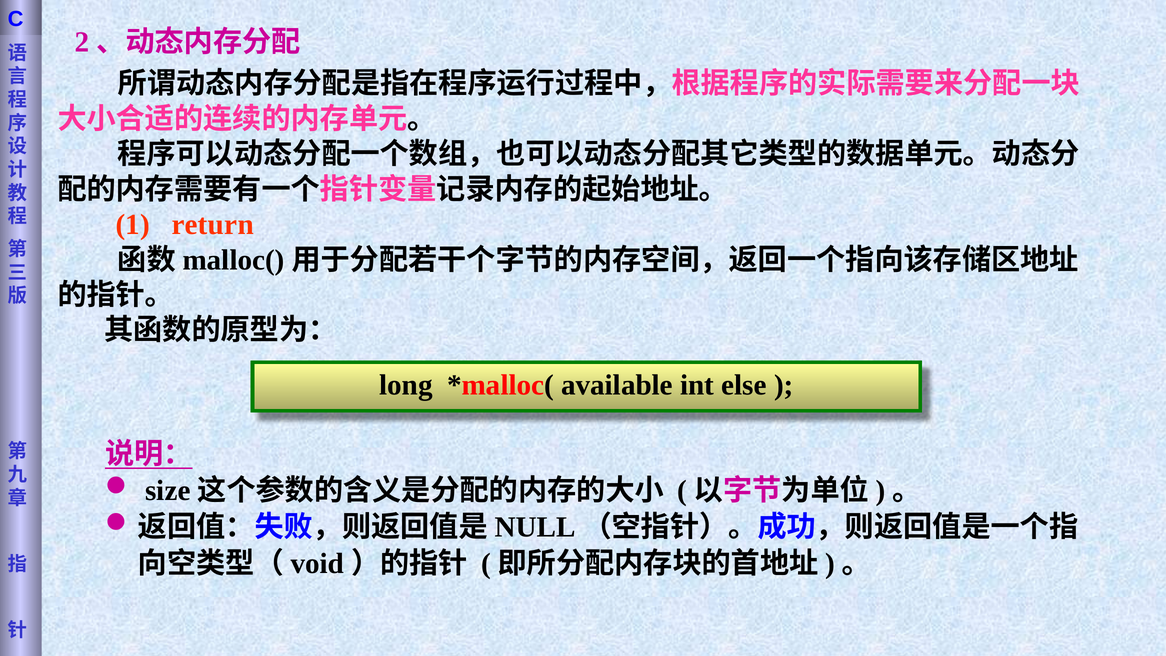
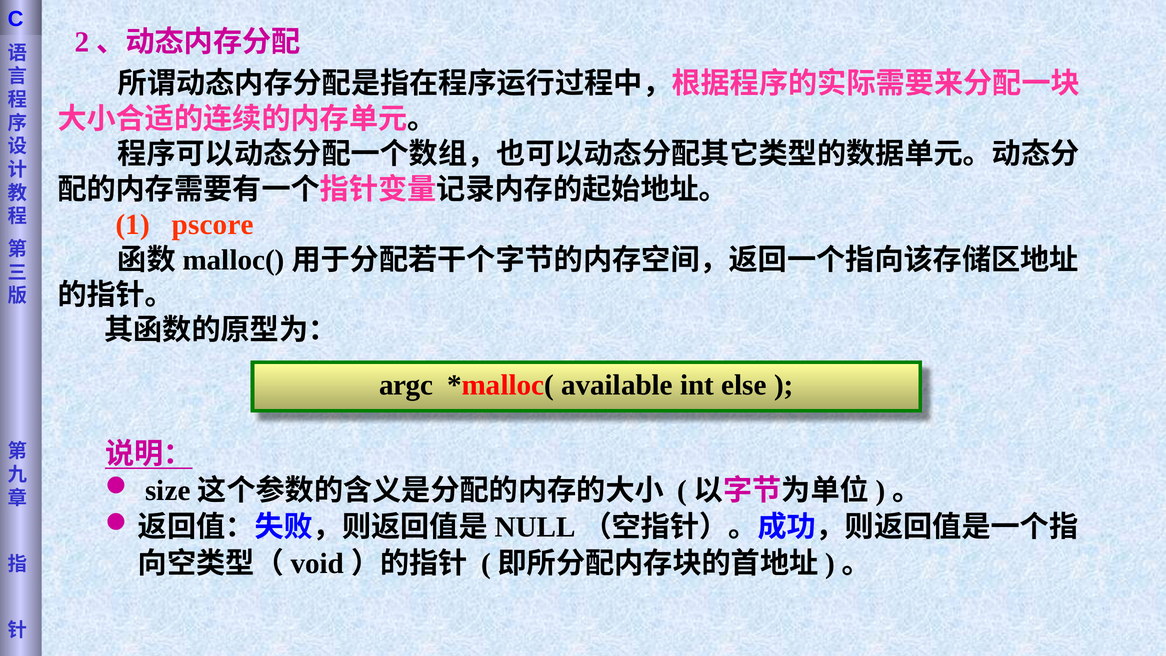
return: return -> pscore (213, 225)
long: long -> argc (406, 385)
